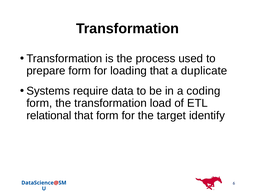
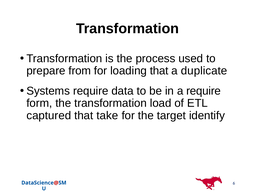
prepare form: form -> from (80, 70)
a coding: coding -> require (204, 91)
relational: relational -> captured (49, 115)
that form: form -> take (107, 115)
